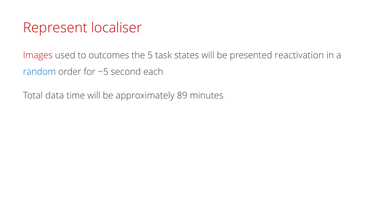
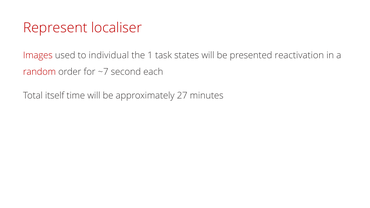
outcomes: outcomes -> individual (109, 55)
5: 5 -> 1 (150, 55)
random colour: blue -> red (39, 72)
~5: ~5 -> ~7 (103, 72)
data: data -> itself (55, 96)
89: 89 -> 27 (182, 96)
